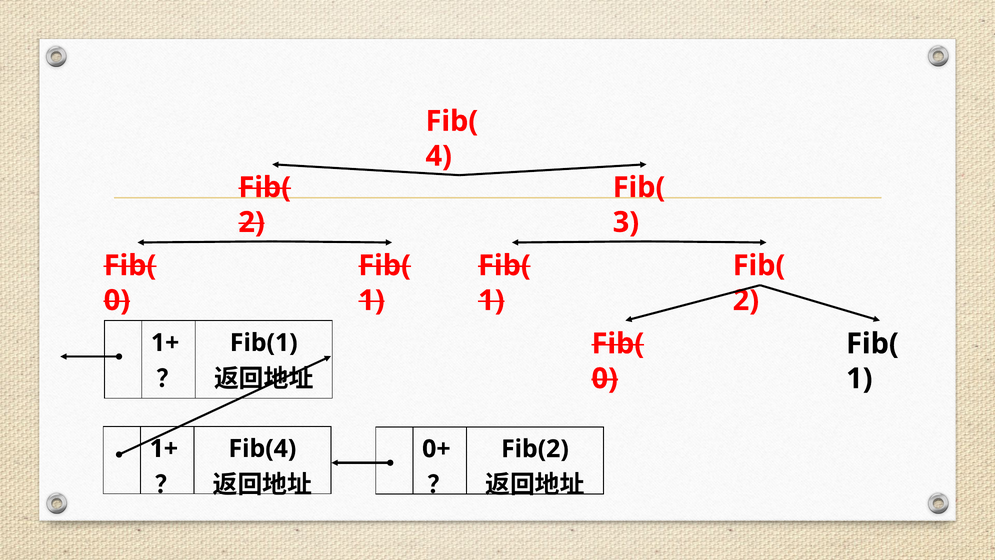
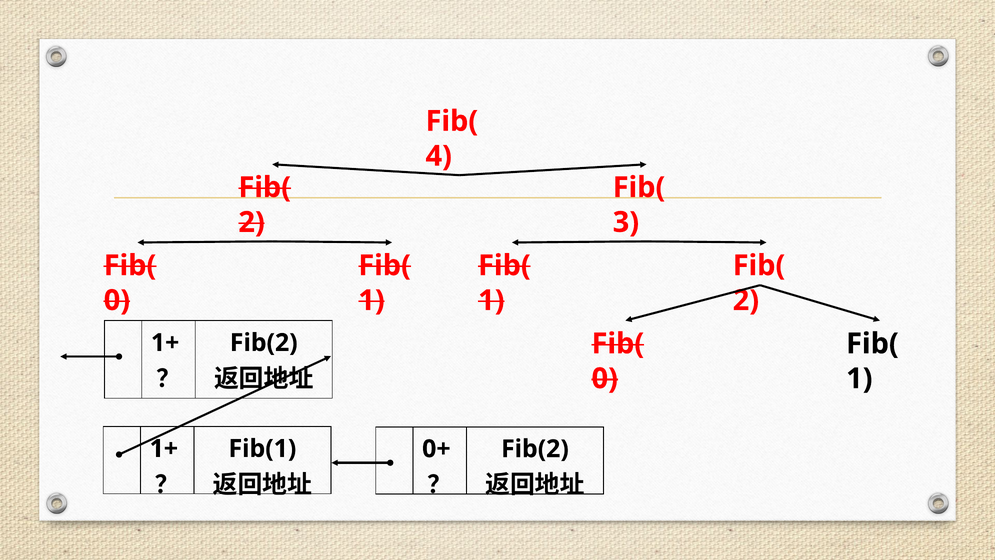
Fib(1: Fib(1 -> Fib(2 (264, 343)
Fib(4: Fib(4 -> Fib(1 (262, 448)
